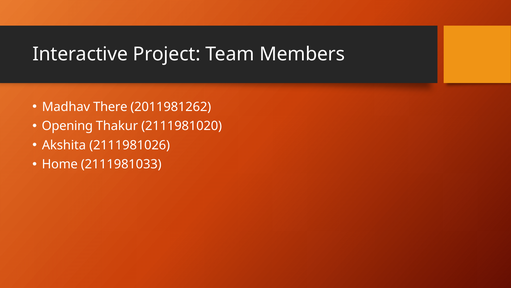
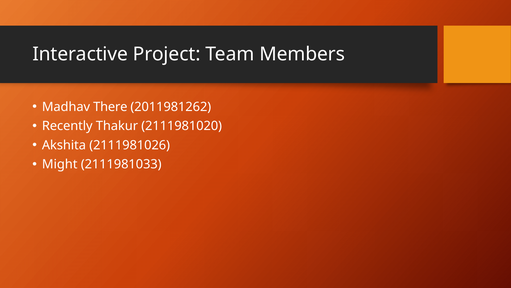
Opening: Opening -> Recently (67, 126)
Home: Home -> Might (60, 164)
